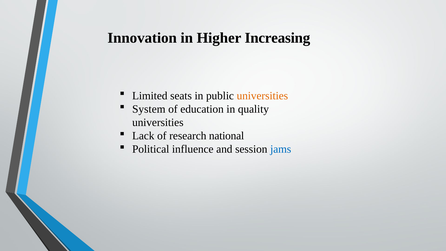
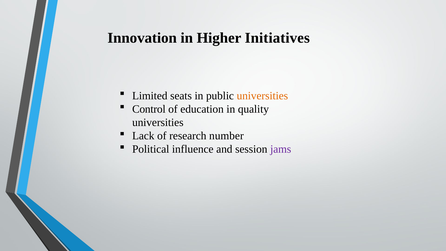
Increasing: Increasing -> Initiatives (277, 38)
System: System -> Control (149, 109)
national: national -> number (226, 136)
jams colour: blue -> purple (281, 149)
